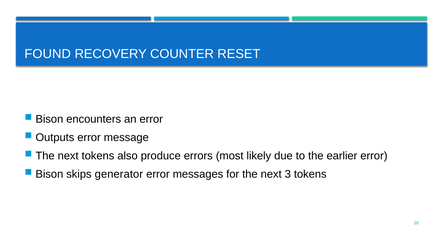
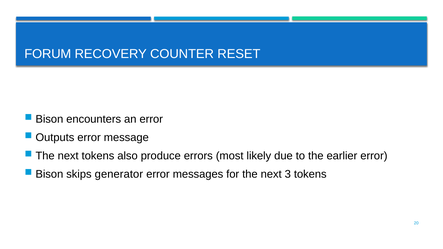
FOUND: FOUND -> FORUM (48, 54)
